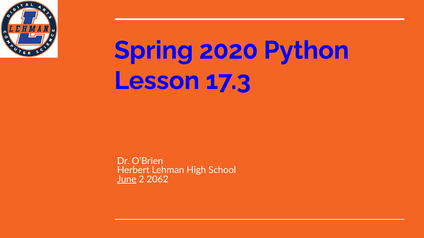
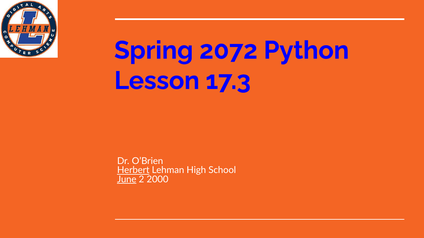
2020: 2020 -> 2072 (228, 50)
Herbert underline: none -> present (133, 171)
2062: 2062 -> 2000 (158, 180)
